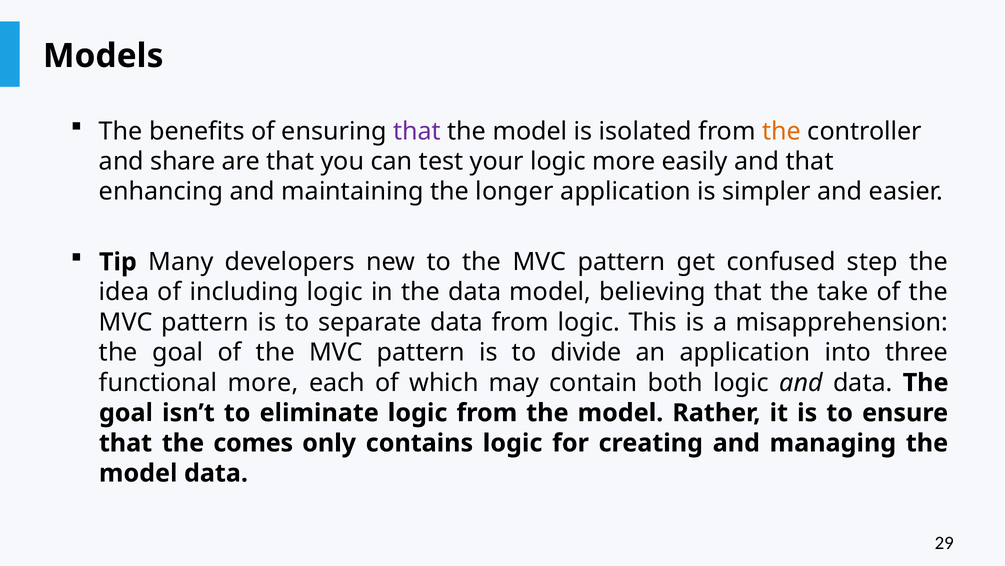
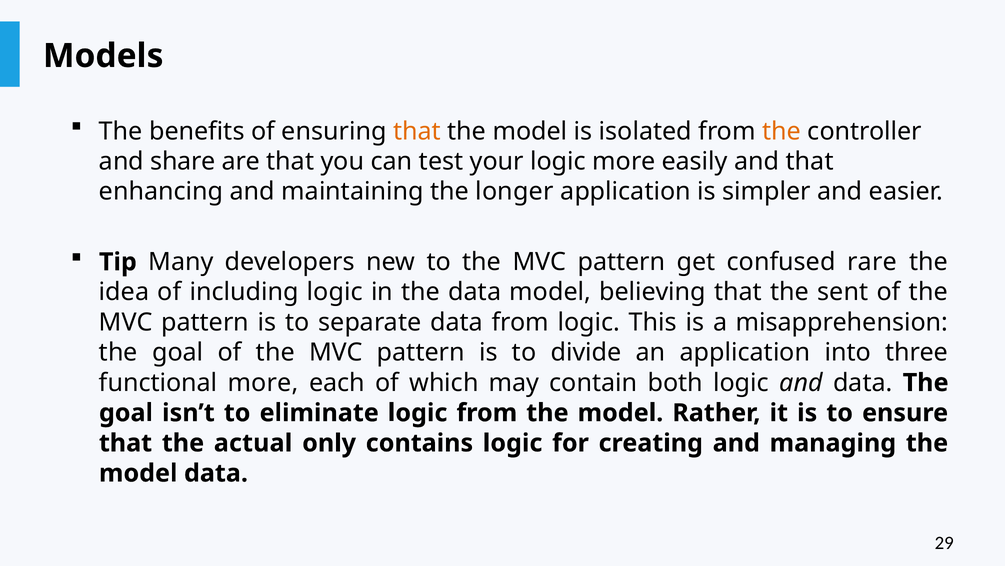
that colour: purple -> orange (417, 131)
step: step -> rare (872, 262)
take: take -> sent (843, 292)
comes: comes -> actual (253, 443)
